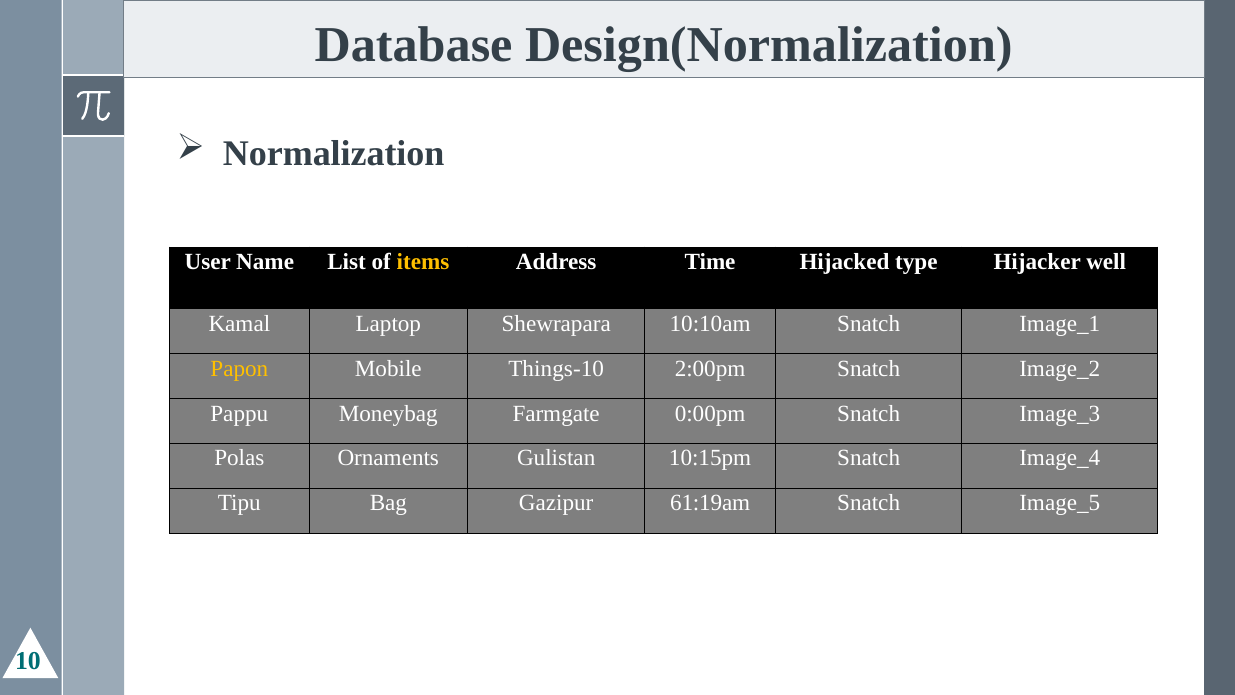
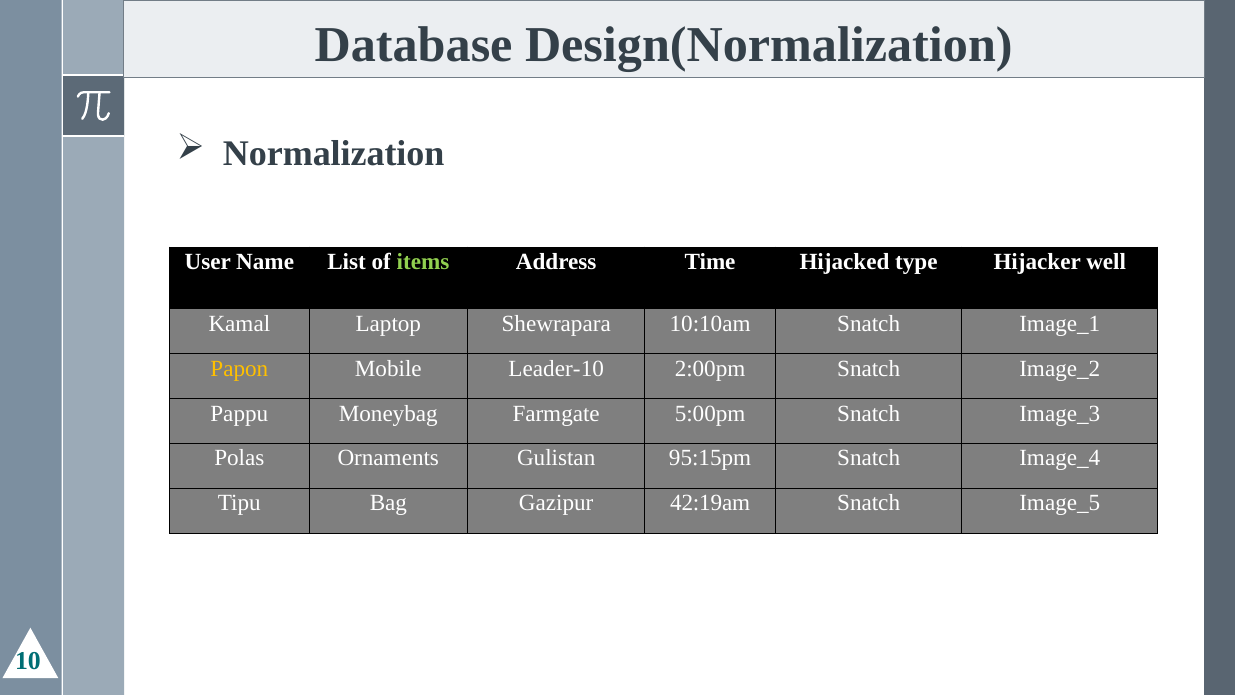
items colour: yellow -> light green (423, 262)
Things-10: Things-10 -> Leader-10 (556, 368)
0:00pm: 0:00pm -> 5:00pm (710, 413)
10:15pm: 10:15pm -> 95:15pm (710, 458)
61:19am: 61:19am -> 42:19am (710, 503)
